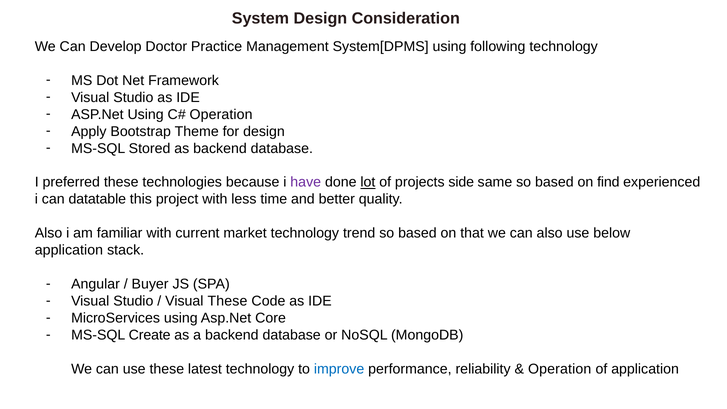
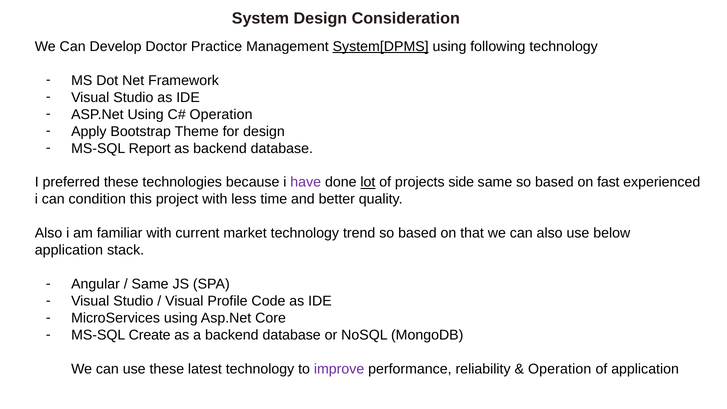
System[DPMS underline: none -> present (381, 47)
Stored: Stored -> Report (150, 148)
find: find -> fast (608, 182)
datatable: datatable -> condition (97, 199)
Buyer: Buyer -> Same (150, 284)
Visual These: These -> Profile (228, 301)
improve colour: blue -> purple (339, 369)
